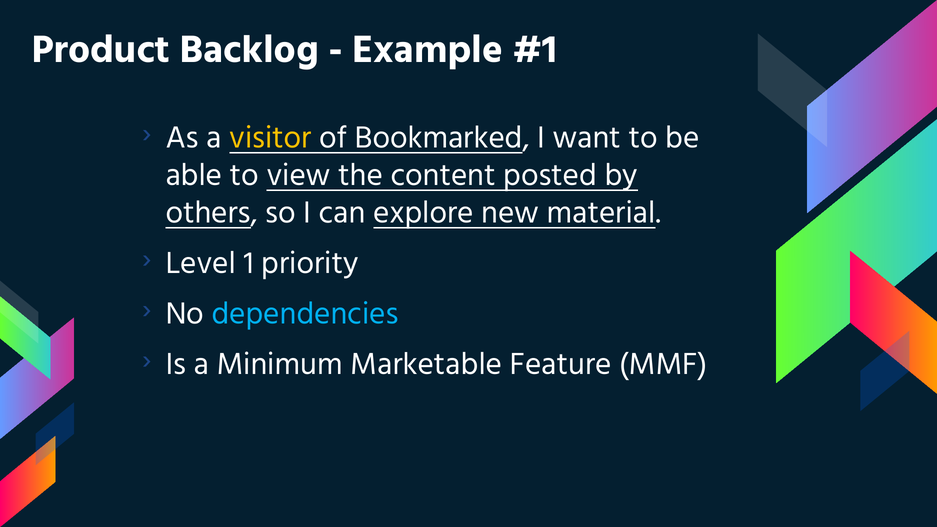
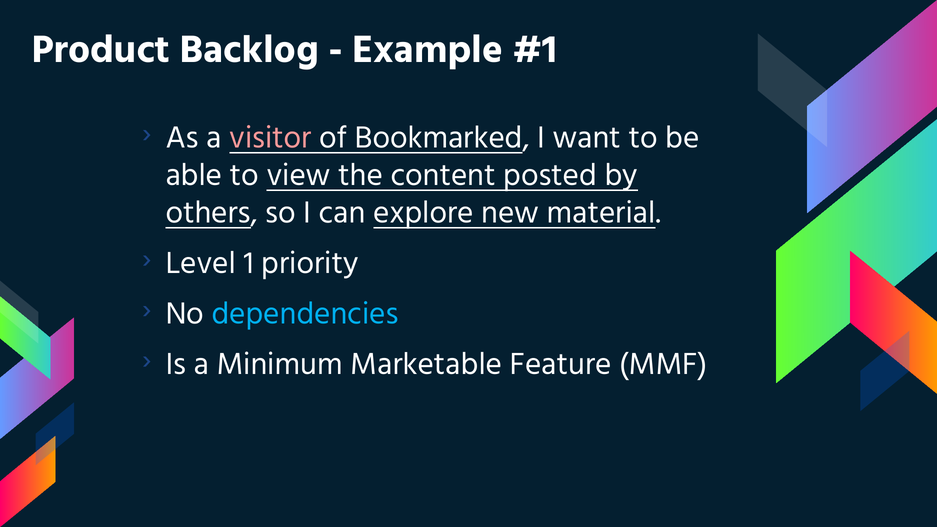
visitor colour: yellow -> pink (270, 138)
